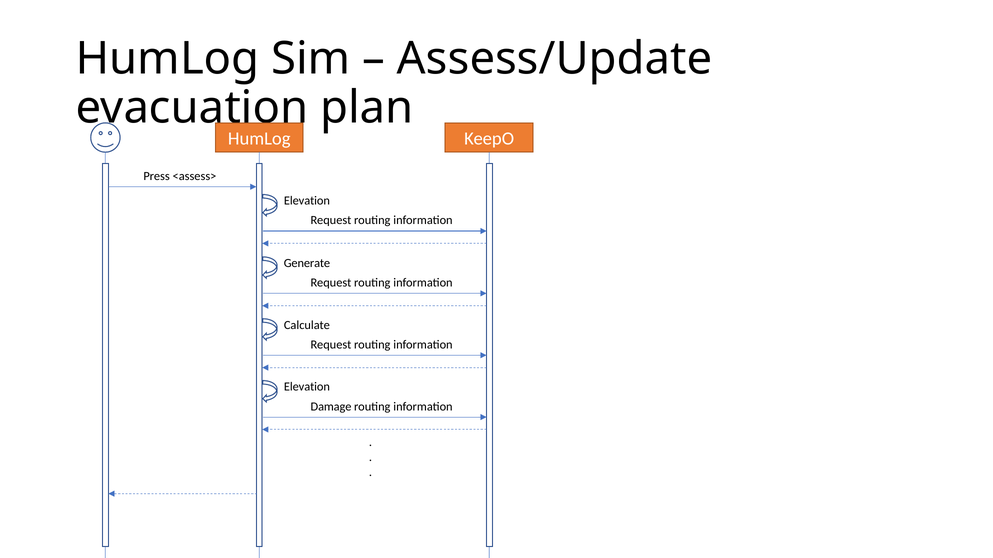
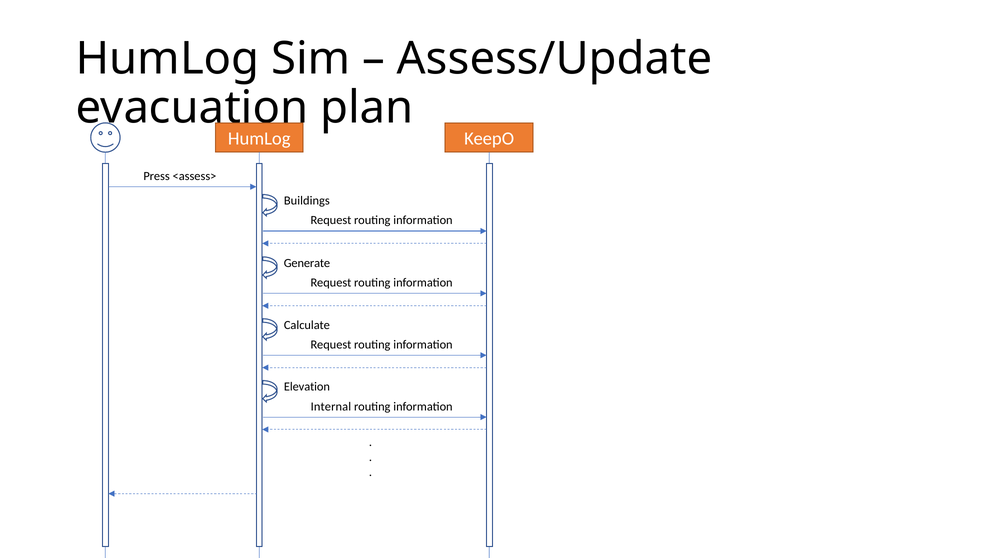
Elevation: Elevation -> Buildings (307, 201)
Damage: Damage -> Internal (331, 407)
